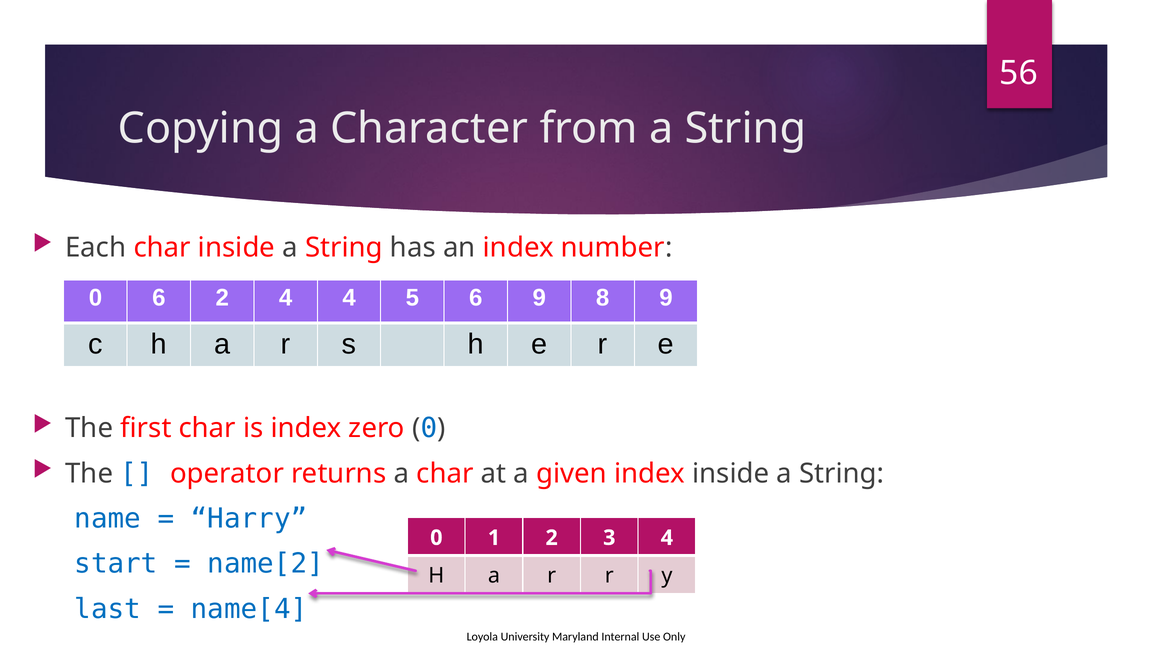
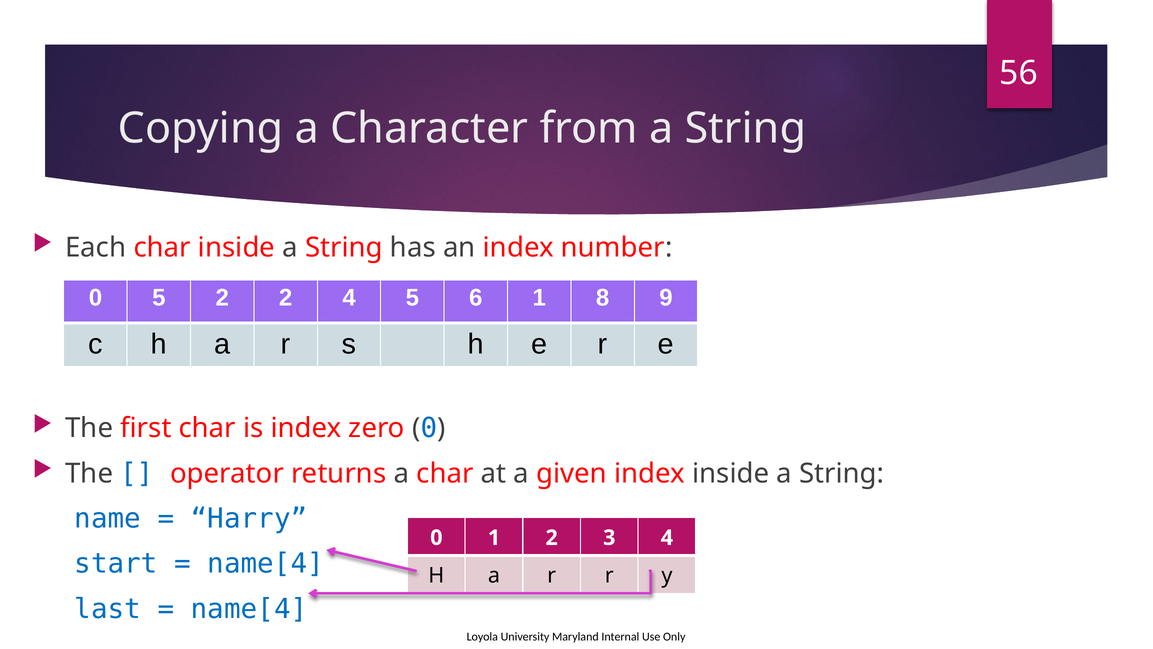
0 6: 6 -> 5 (159, 298)
2 4: 4 -> 2 (286, 298)
6 9: 9 -> 1 (539, 298)
name[2: name[2 -> name[4 (266, 563)
